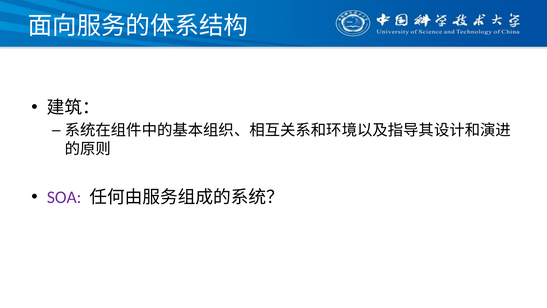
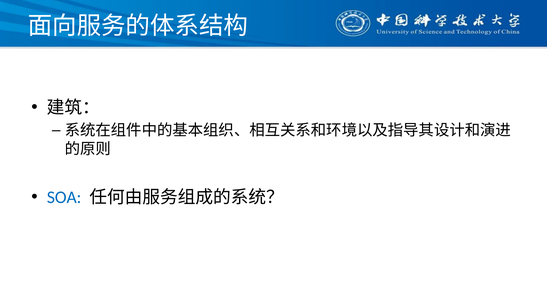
SOA colour: purple -> blue (64, 197)
